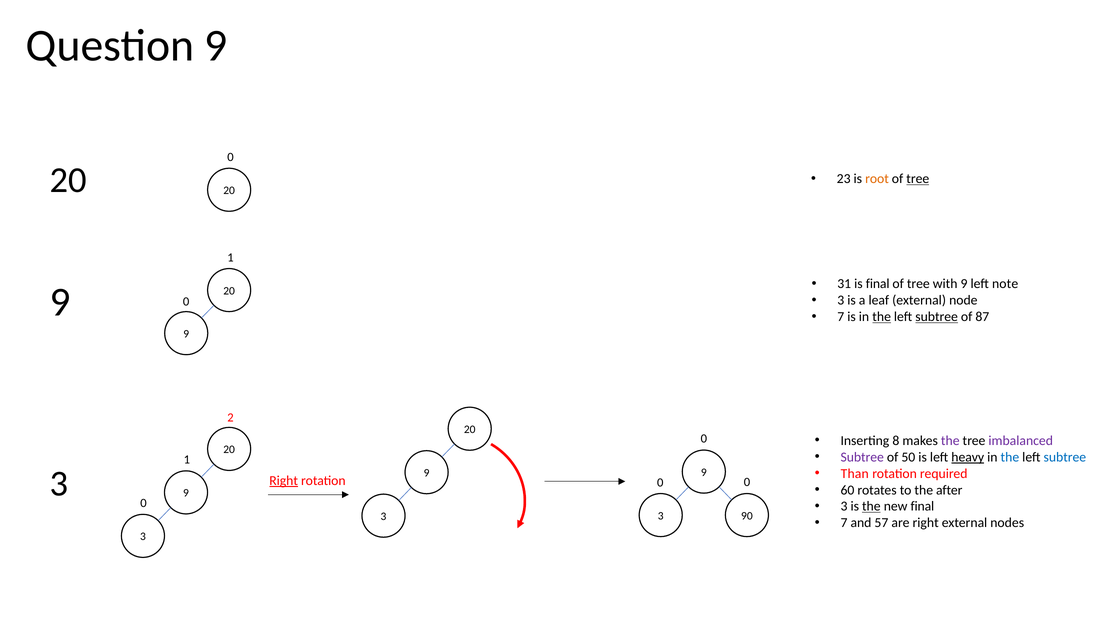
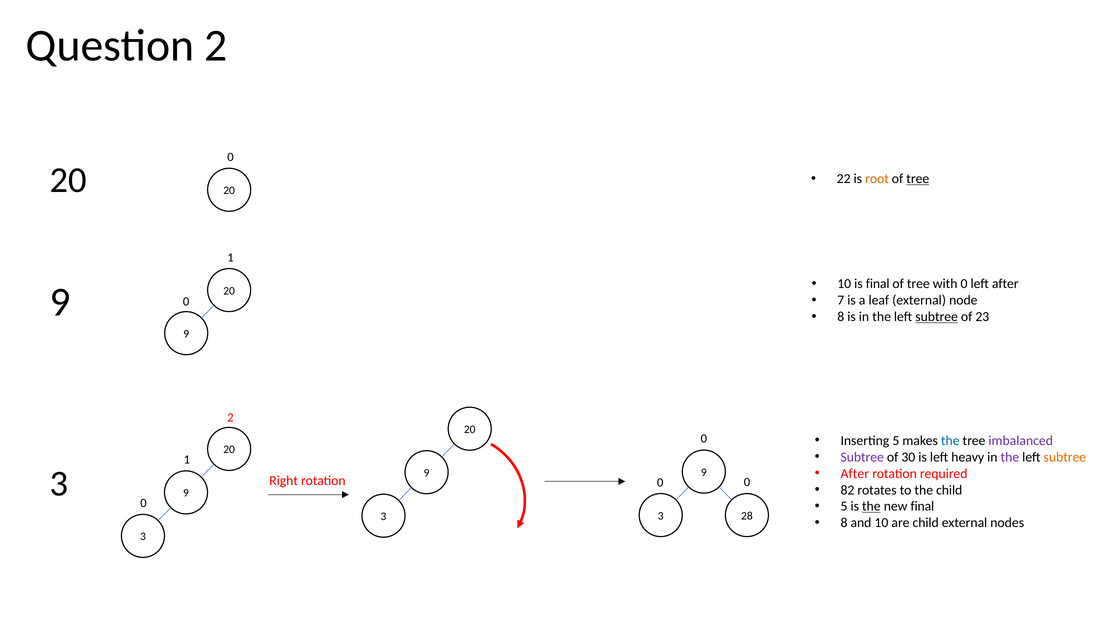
Question 9: 9 -> 2 (216, 46)
23: 23 -> 22 (844, 179)
31: 31 -> 10 (844, 284)
with 9: 9 -> 0 (964, 284)
left note: note -> after (1005, 284)
3: 3 -> 7 (841, 300)
7: 7 -> 8 (841, 317)
the underline: present -> none (882, 317)
87: 87 -> 23 (982, 317)
Inserting 8: 8 -> 5 (896, 441)
the colour: purple -> blue (950, 441)
50: 50 -> 30 (908, 457)
heavy underline: present -> none (968, 457)
the colour: blue -> purple (1010, 457)
subtree colour: blue -> orange (1065, 457)
Than: Than -> After (855, 474)
Right underline: present -> none (284, 481)
60: 60 -> 82 (847, 490)
the after: after -> child (949, 490)
3: 3 -> 5 (844, 506)
90: 90 -> 28 (747, 516)
7: 7 -> 8 (844, 523)
and 57: 57 -> 10 (881, 523)
are right: right -> child (926, 523)
